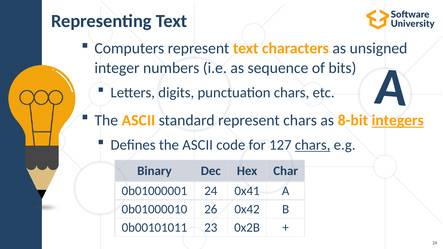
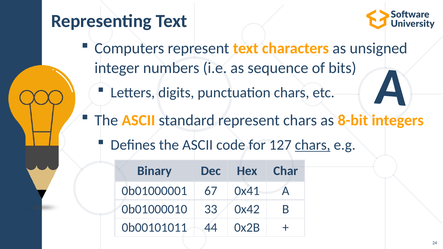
integers underline: present -> none (398, 120)
0b01000001 24: 24 -> 67 (211, 191)
26: 26 -> 33 (211, 209)
23: 23 -> 44 (211, 228)
